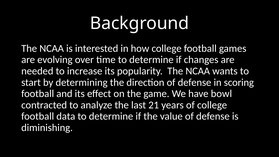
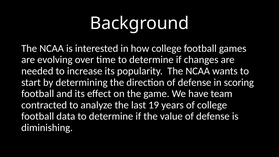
bowl: bowl -> team (222, 94)
21: 21 -> 19 (154, 105)
